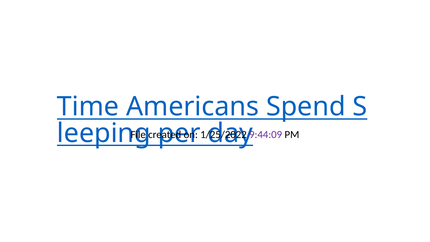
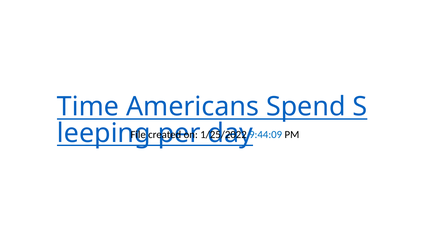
9:44:09 colour: purple -> blue (266, 134)
